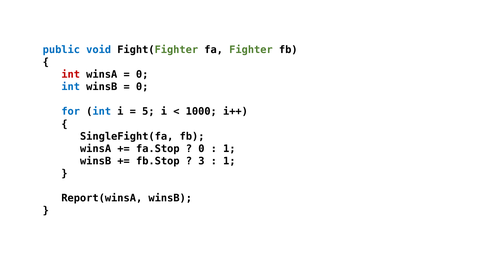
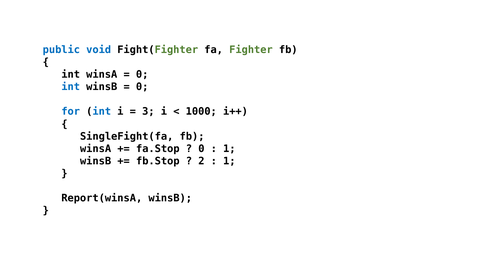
int colour: red -> black (71, 75)
5: 5 -> 3 (148, 112)
3: 3 -> 2 (201, 161)
